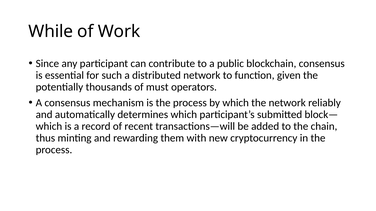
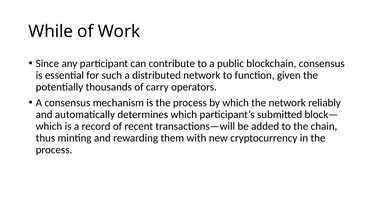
must: must -> carry (157, 87)
